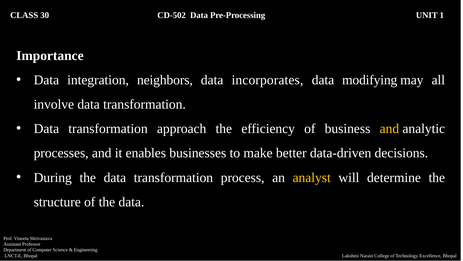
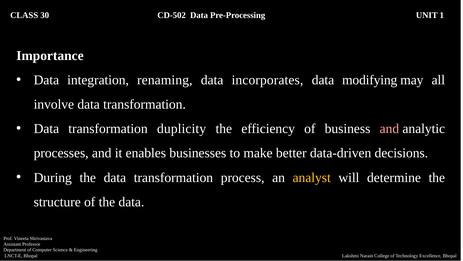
neighbors: neighbors -> renaming (165, 80)
approach: approach -> duplicity (182, 129)
and colour: yellow -> pink (389, 129)
